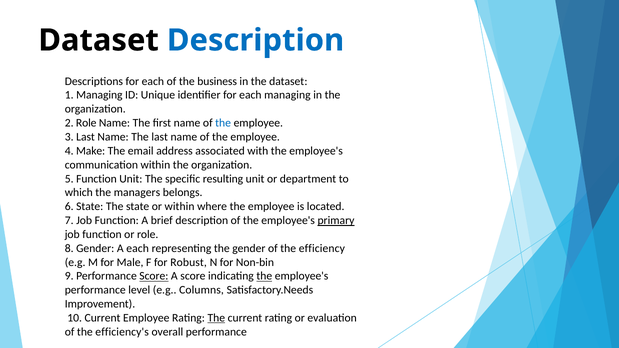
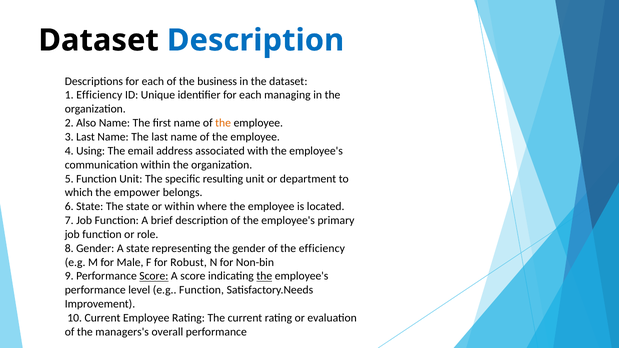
1 Managing: Managing -> Efficiency (99, 95)
2 Role: Role -> Also (86, 123)
the colour: blue -> orange (223, 123)
Make: Make -> Using (91, 151)
managers: managers -> empower (137, 193)
primary underline: present -> none (336, 221)
A each: each -> state (138, 248)
e.g Columns: Columns -> Function (202, 290)
The underline: present -> none (216, 318)
efficiency's: efficiency's -> managers's (122, 332)
